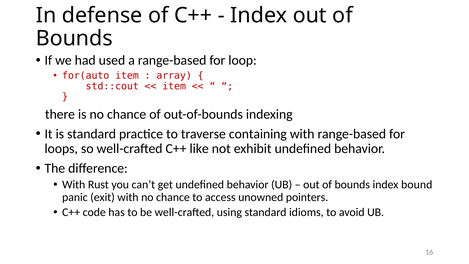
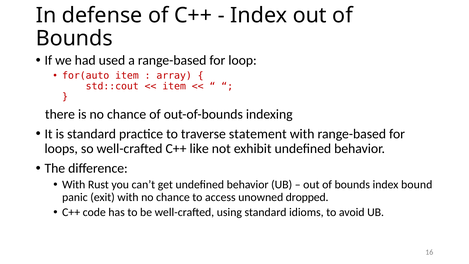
containing: containing -> statement (258, 134)
pointers: pointers -> dropped (307, 197)
